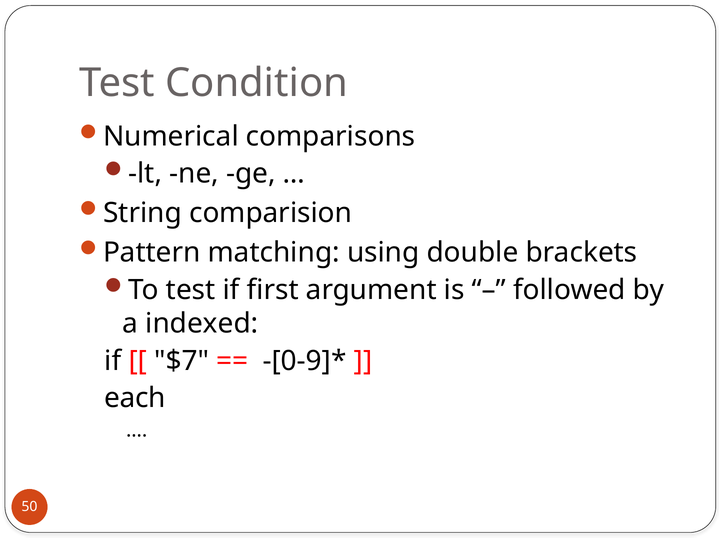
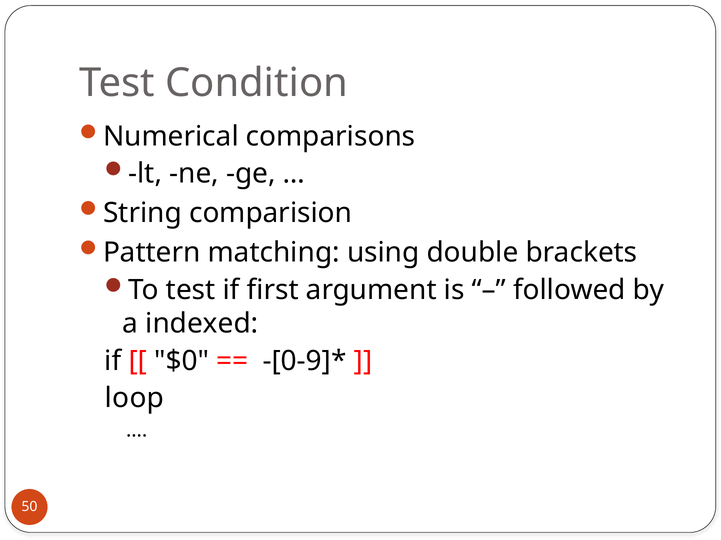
$7: $7 -> $0 (182, 361)
each: each -> loop (135, 399)
